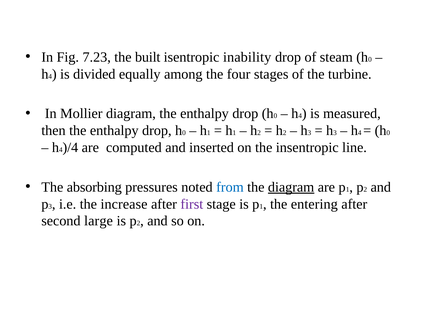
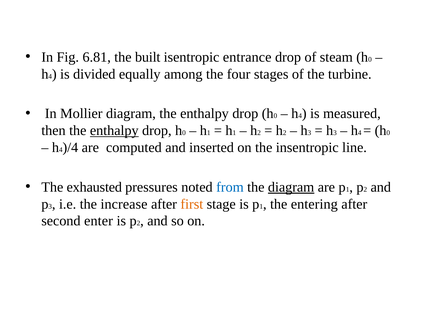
7.23: 7.23 -> 6.81 (97, 57)
inability: inability -> entrance (247, 57)
enthalpy underline: none -> present (114, 131)
absorbing: absorbing -> exhausted (94, 187)
first colour: purple -> orange (192, 204)
large: large -> enter (99, 221)
